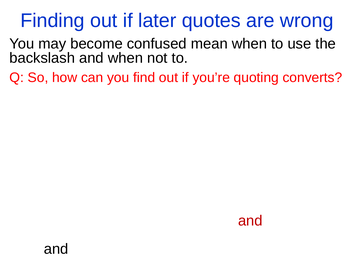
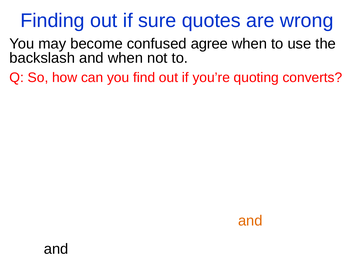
later: later -> sure (157, 21)
mean: mean -> agree (209, 44)
and colour: red -> orange (250, 220)
